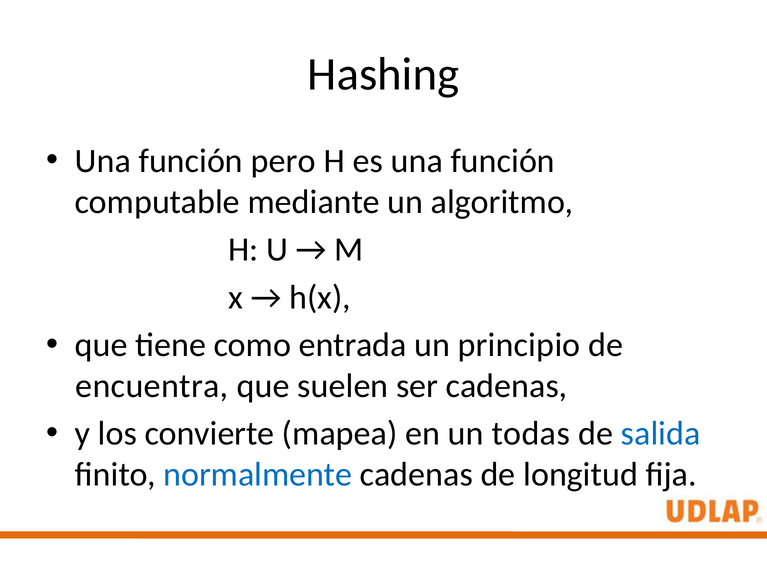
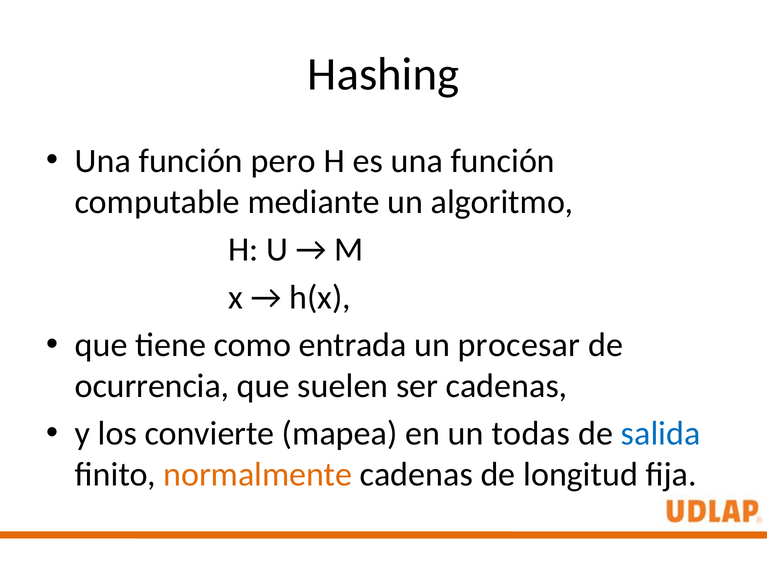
principio: principio -> procesar (519, 345)
encuentra: encuentra -> ocurrencia (152, 386)
normalmente colour: blue -> orange (258, 475)
